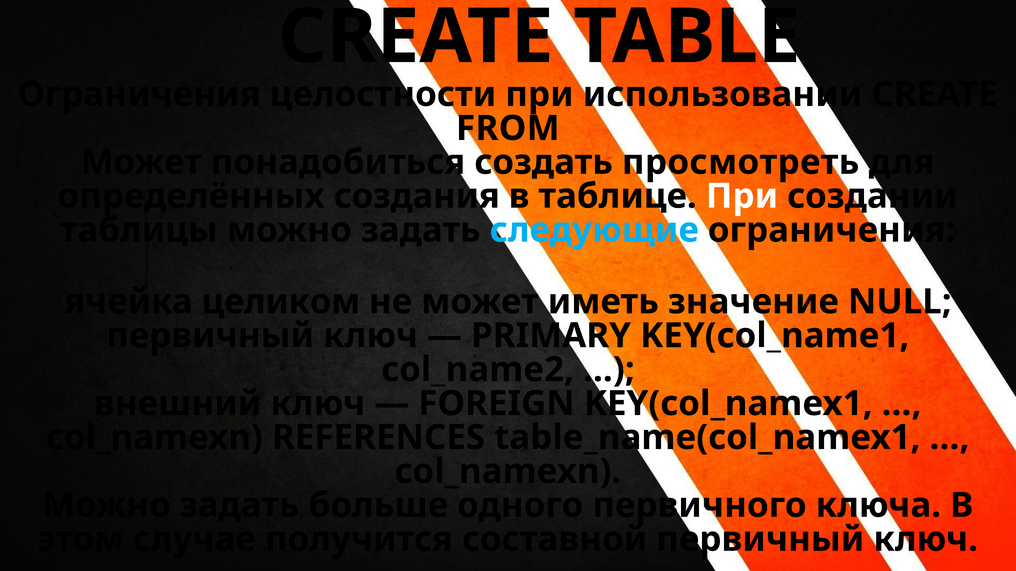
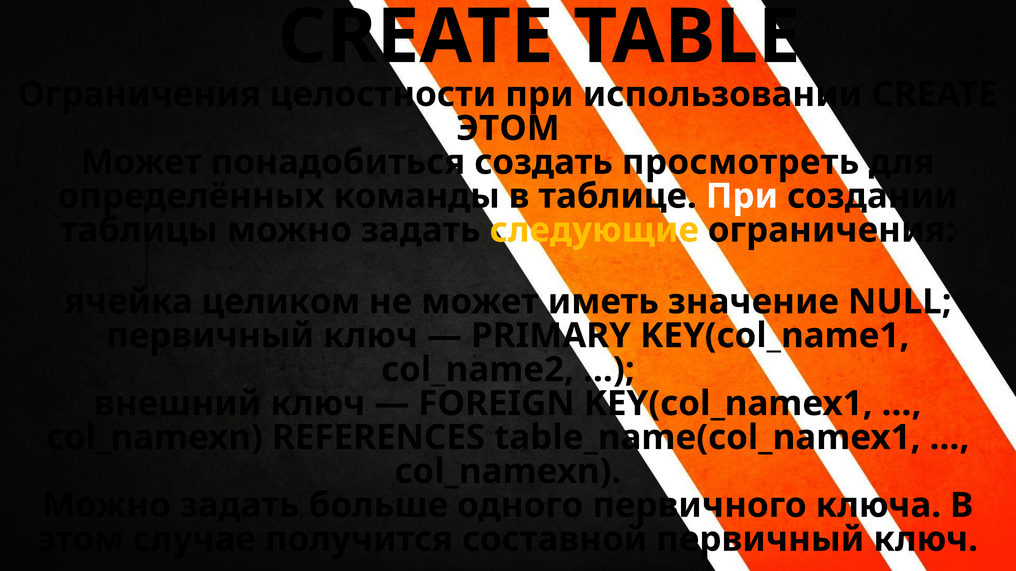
FROM: FROM -> ЭТОМ (508, 128)
создания: создания -> команды (417, 196)
следующие colour: light blue -> yellow (594, 230)
